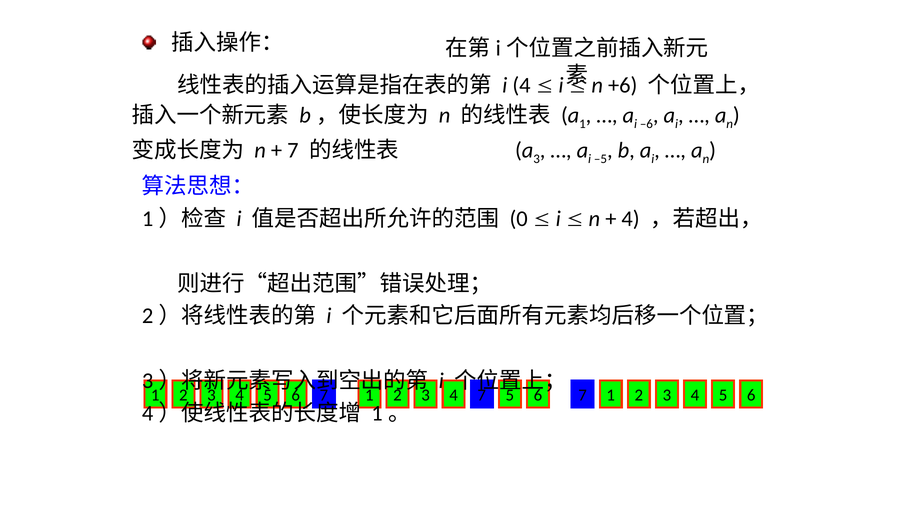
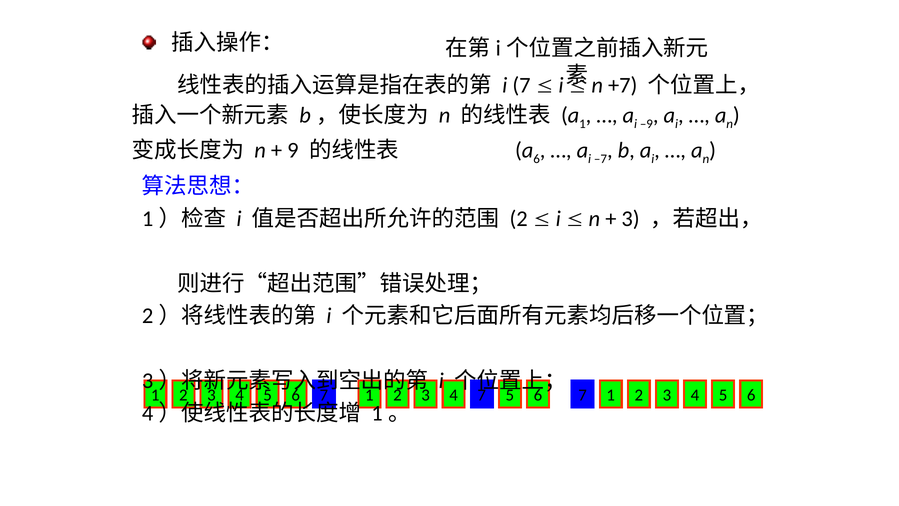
i 4: 4 -> 7 (521, 85)
+6: +6 -> +7 (623, 85)
–6: –6 -> –9 (646, 124)
7: 7 -> 9 (293, 150)
3: 3 -> 6 (537, 159)
–5: –5 -> –7 (600, 159)
0: 0 -> 2 (519, 219)
4: 4 -> 3 (631, 219)
